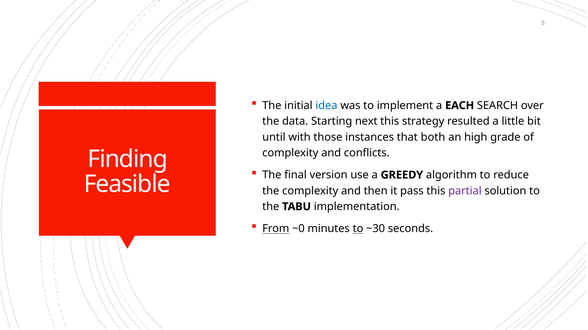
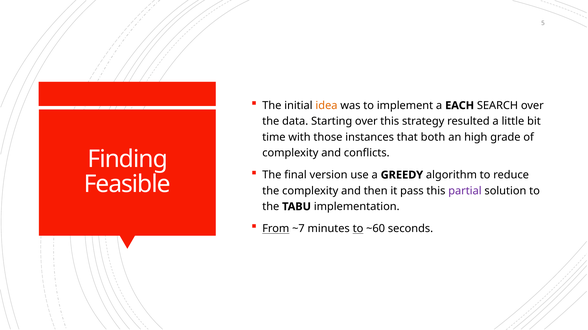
idea colour: blue -> orange (326, 106)
Starting next: next -> over (366, 122)
until: until -> time (274, 137)
~0: ~0 -> ~7 (298, 229)
~30: ~30 -> ~60 (376, 229)
